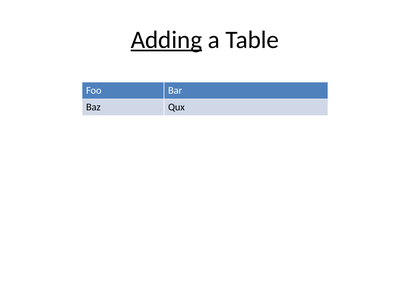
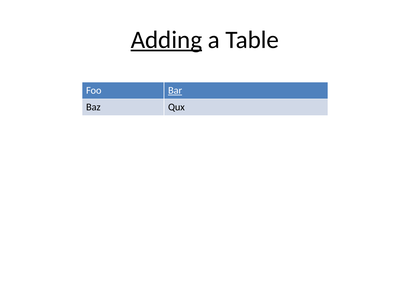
Bar underline: none -> present (175, 90)
